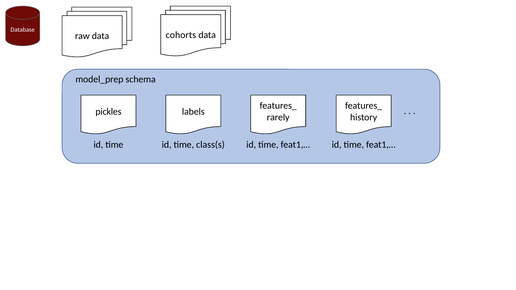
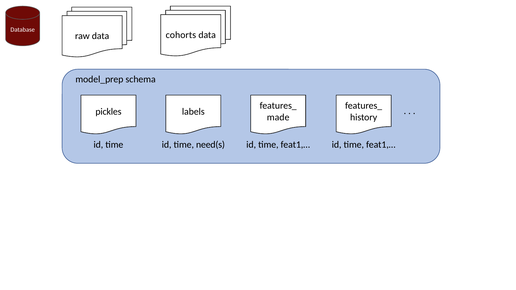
rarely: rarely -> made (278, 117)
class(s: class(s -> need(s (210, 145)
